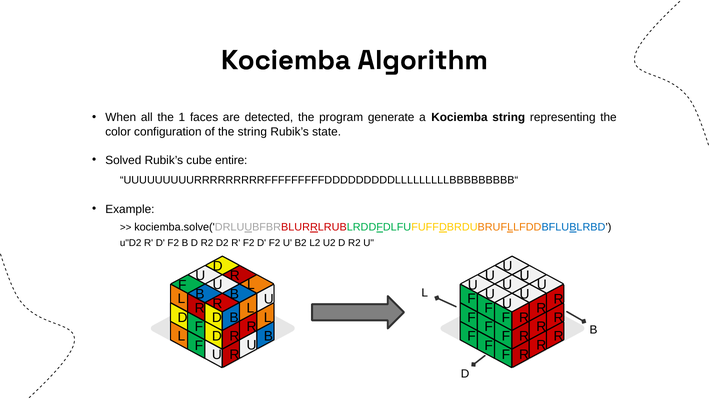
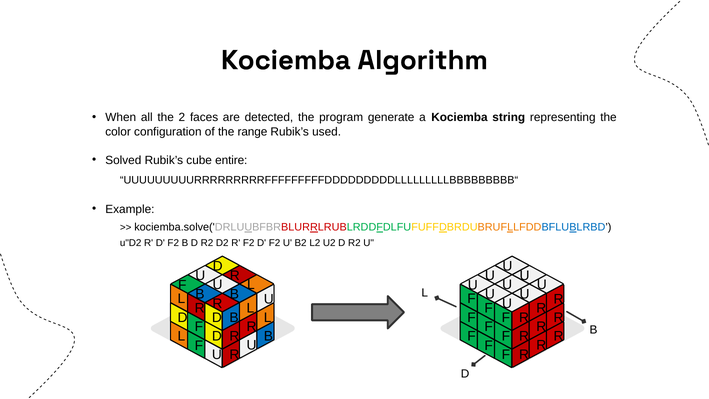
1: 1 -> 2 (182, 117)
the string: string -> range (252, 132)
state: state -> used (327, 132)
